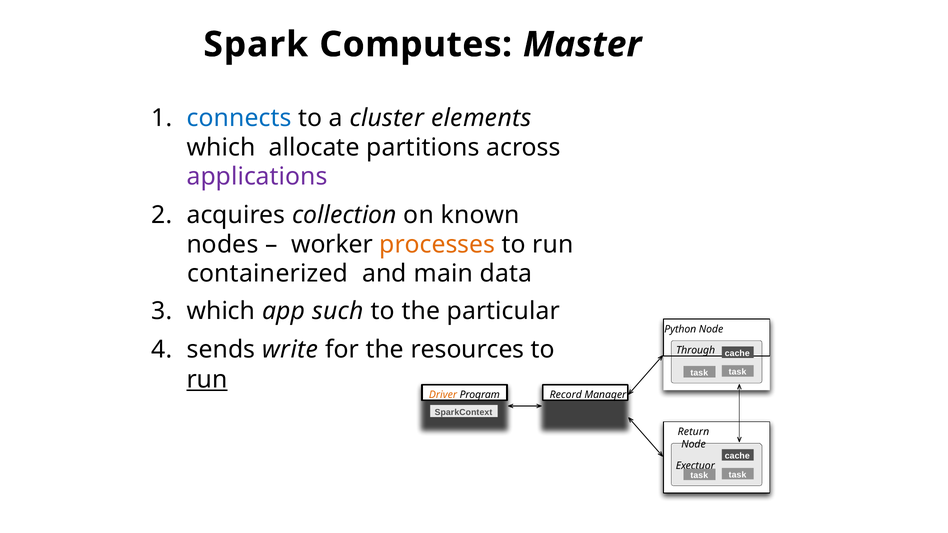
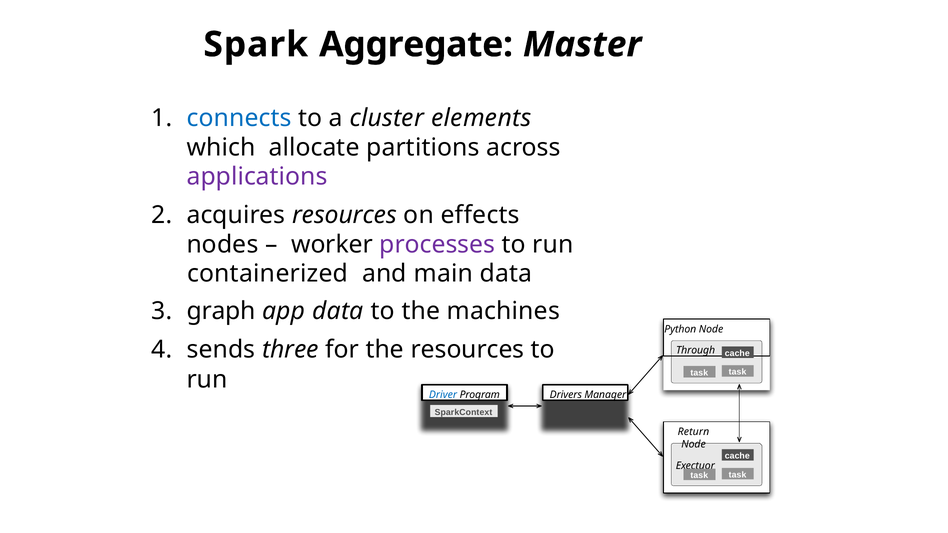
Computes: Computes -> Aggregate (416, 45)
acquires collection: collection -> resources (344, 215)
known: known -> effects (480, 215)
processes colour: orange -> purple (437, 245)
which: which -> graph (221, 312)
app such: such -> data (338, 312)
particular: particular -> machines (503, 312)
write: write -> three (290, 350)
run underline: present -> none (207, 380)
Driver colour: orange -> blue (443, 395)
Record: Record -> Drivers (566, 395)
